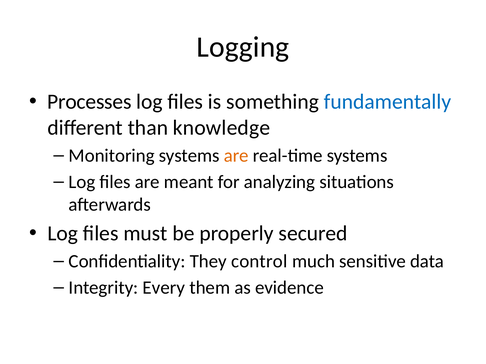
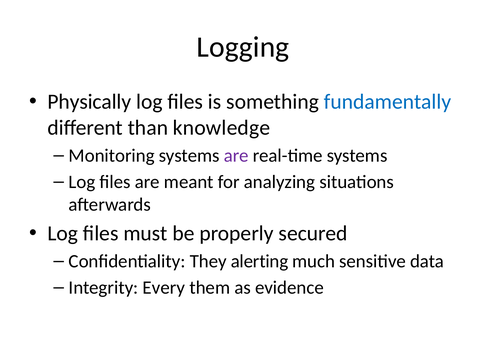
Processes: Processes -> Physically (89, 102)
are colour: orange -> purple (236, 156)
control: control -> alerting (259, 262)
